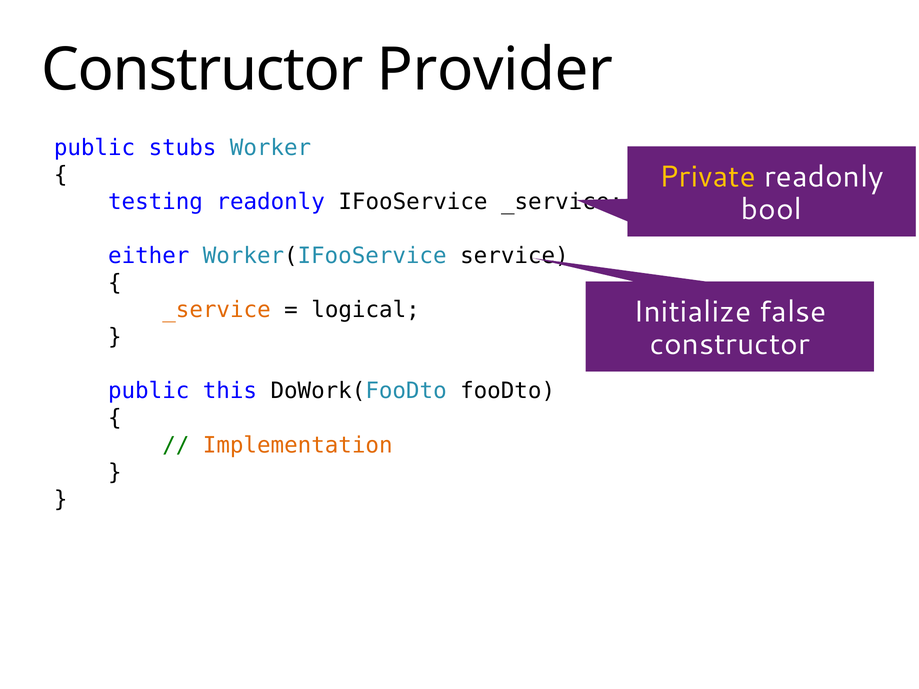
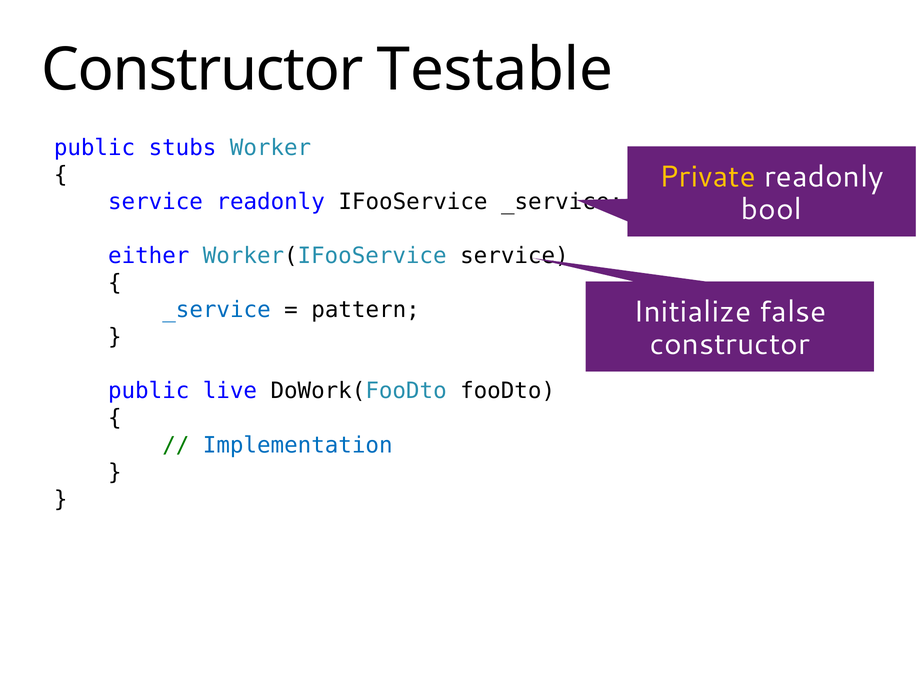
Provider: Provider -> Testable (495, 70)
testing: testing -> service (155, 202)
_service colour: orange -> blue (216, 310)
logical: logical -> pattern (366, 310)
this: this -> live (230, 391)
Implementation colour: orange -> blue (298, 445)
